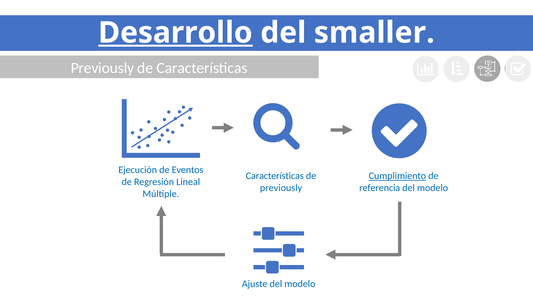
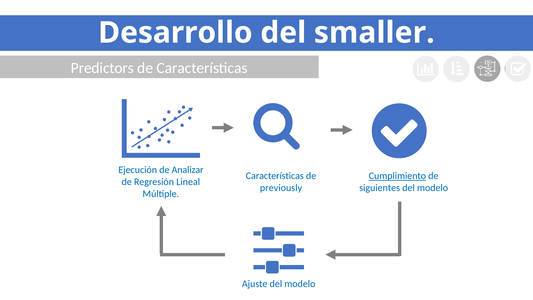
Desarrollo underline: present -> none (175, 33)
Previously: Previously -> Predictors (102, 68)
Eventos: Eventos -> Analizar (188, 170)
referencia: referencia -> siguientes (380, 188)
